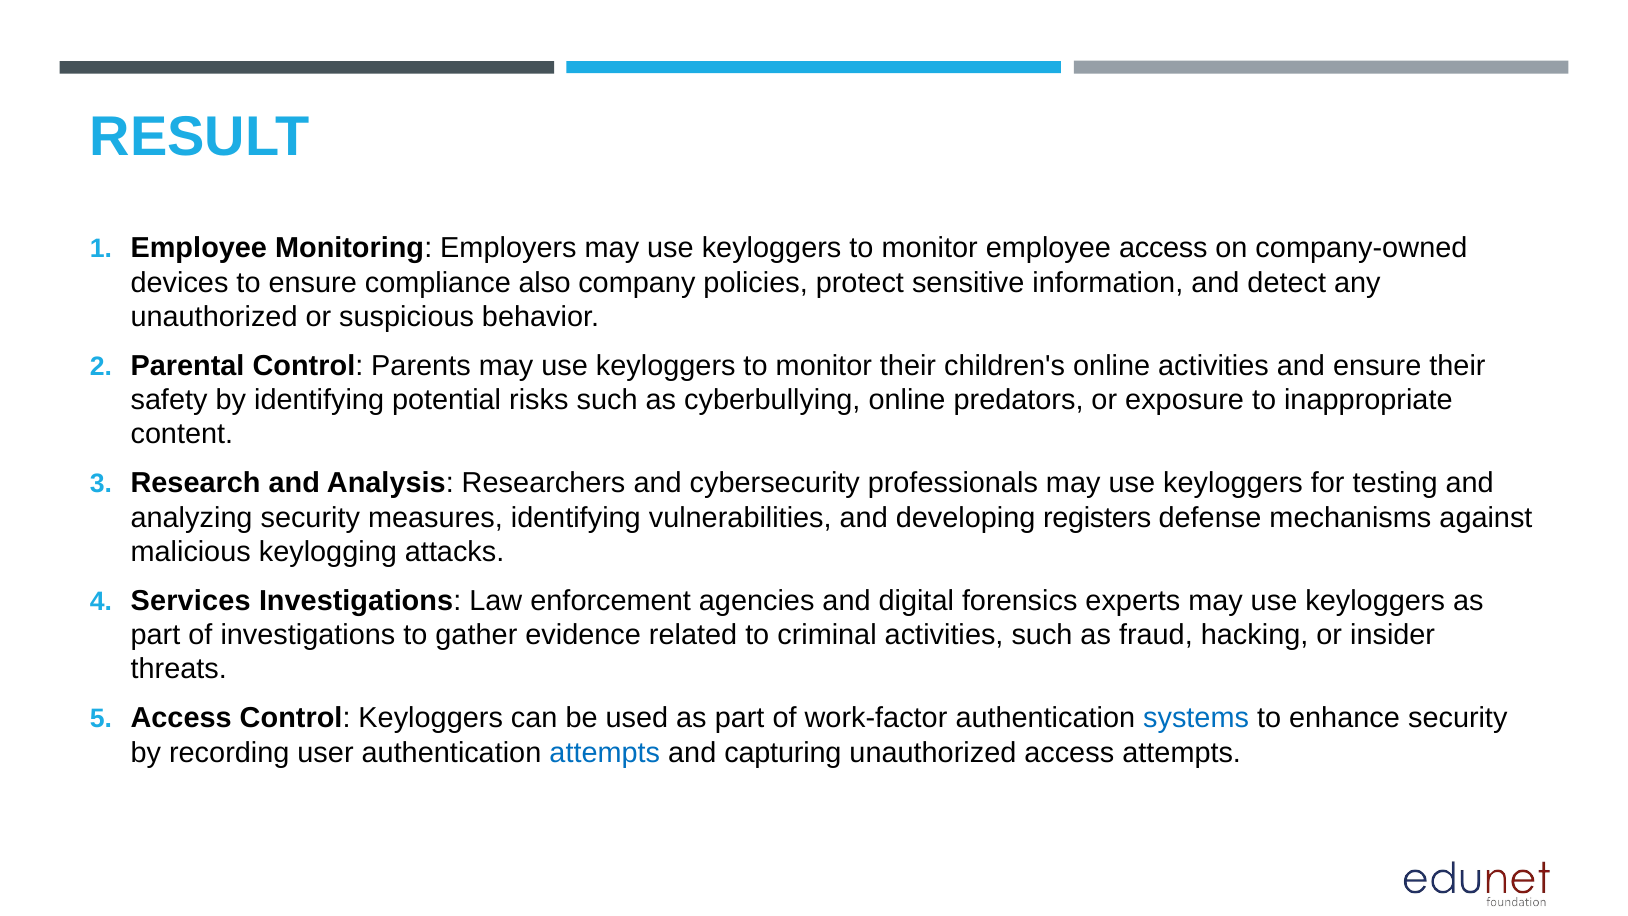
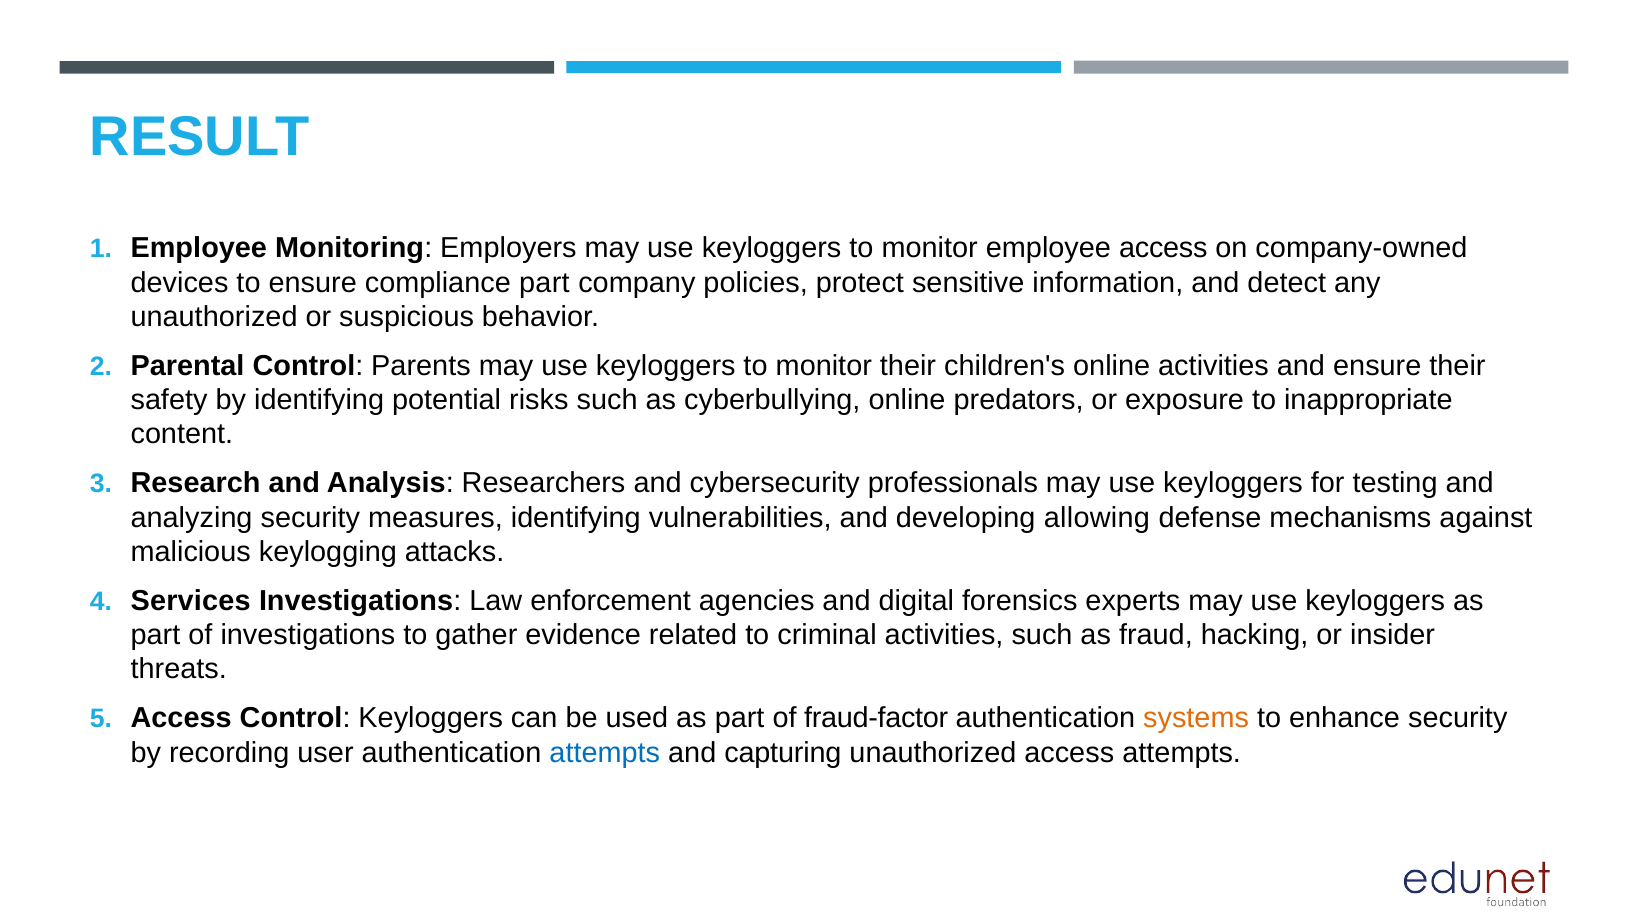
compliance also: also -> part (544, 283)
registers: registers -> allowing (1097, 517)
work-factor: work-factor -> fraud-factor (876, 718)
systems colour: blue -> orange (1196, 718)
